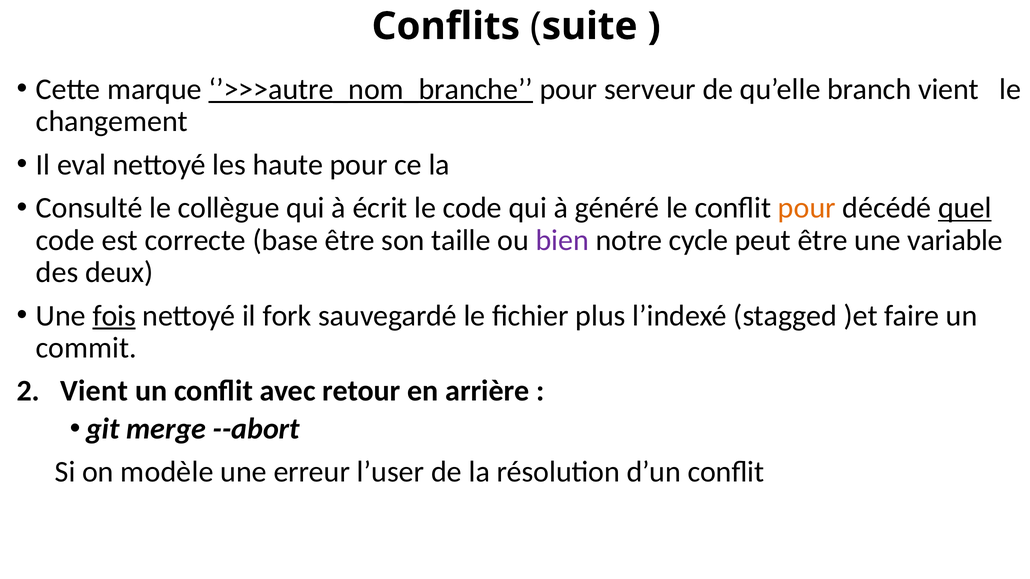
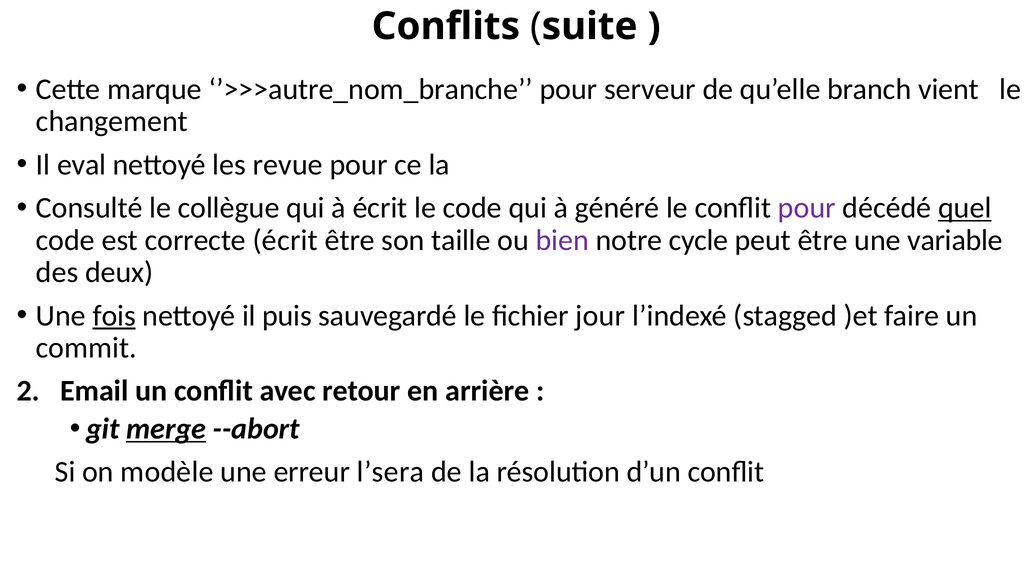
’>>>autre_nom_branche underline: present -> none (371, 89)
haute: haute -> revue (288, 165)
pour colour: orange -> purple (807, 208)
correcte base: base -> écrit (285, 240)
fork: fork -> puis (287, 316)
plus: plus -> jour (600, 316)
Vient: Vient -> Email (94, 391)
merge underline: none -> present (166, 429)
l’user: l’user -> l’sera (391, 472)
